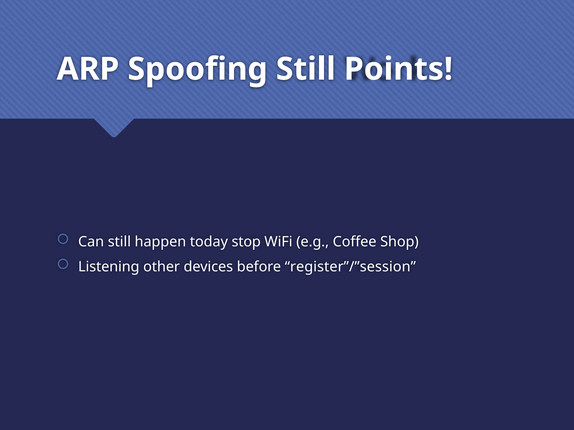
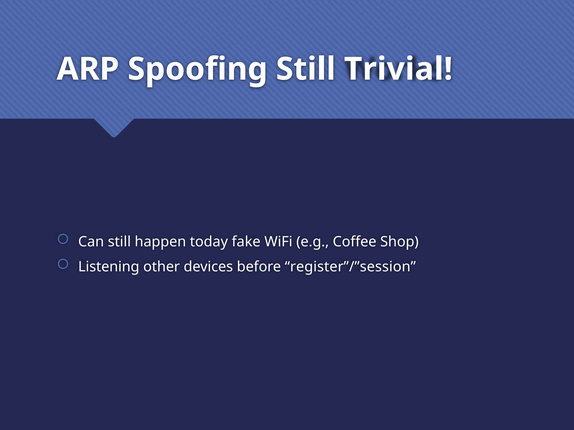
Points: Points -> Trivial (398, 69)
stop: stop -> fake (246, 242)
